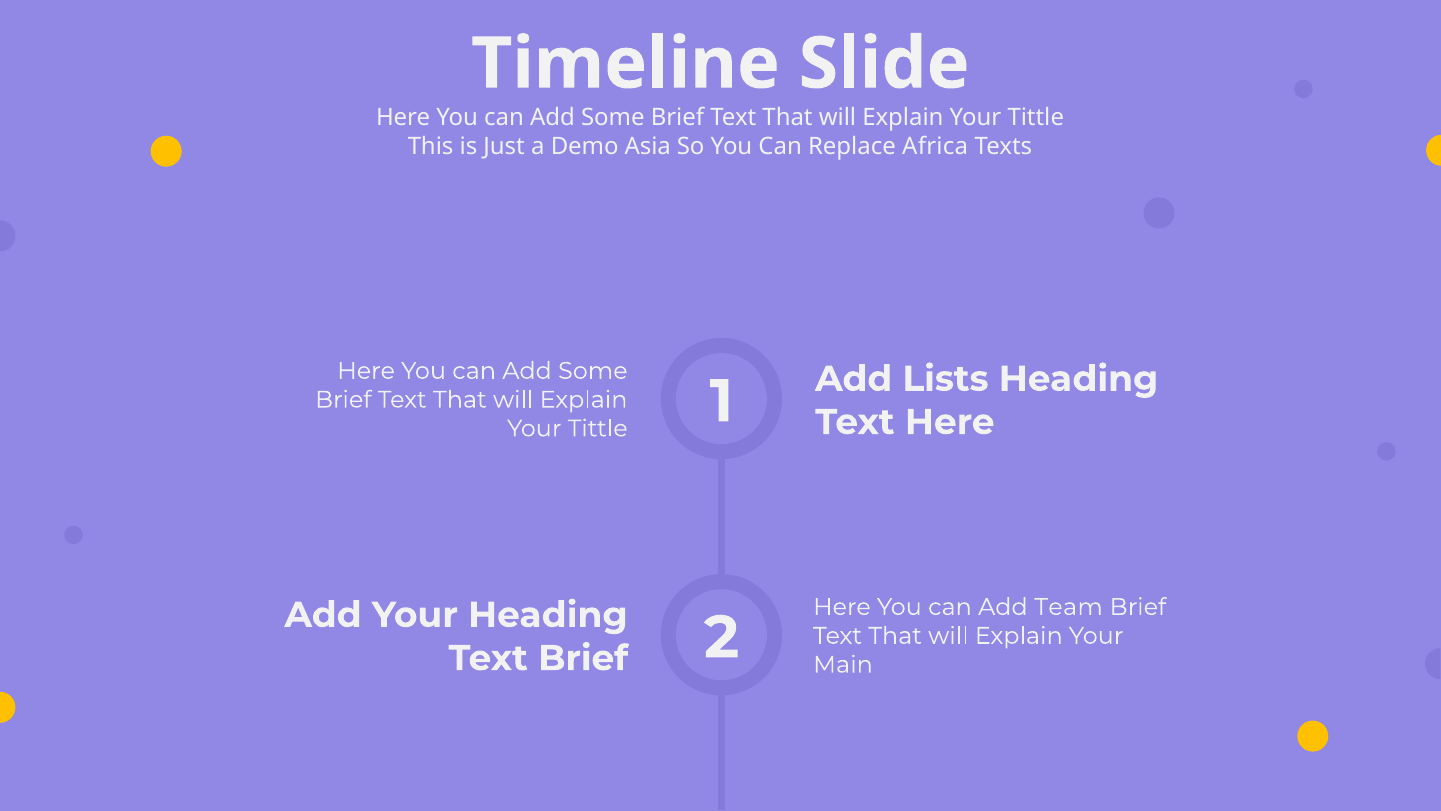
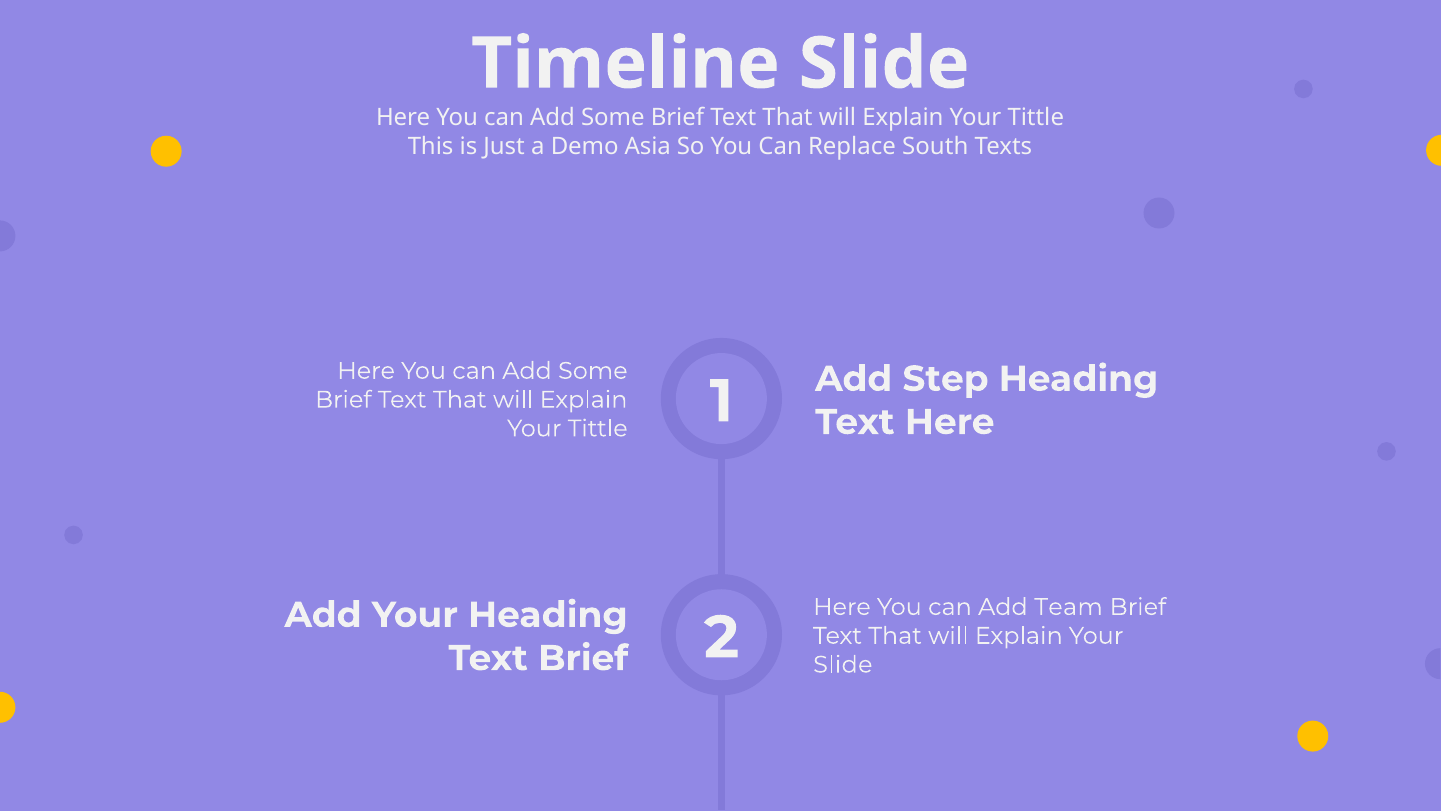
Africa: Africa -> South (935, 147)
Lists: Lists -> Step (946, 379)
Main: Main -> Slide (843, 664)
